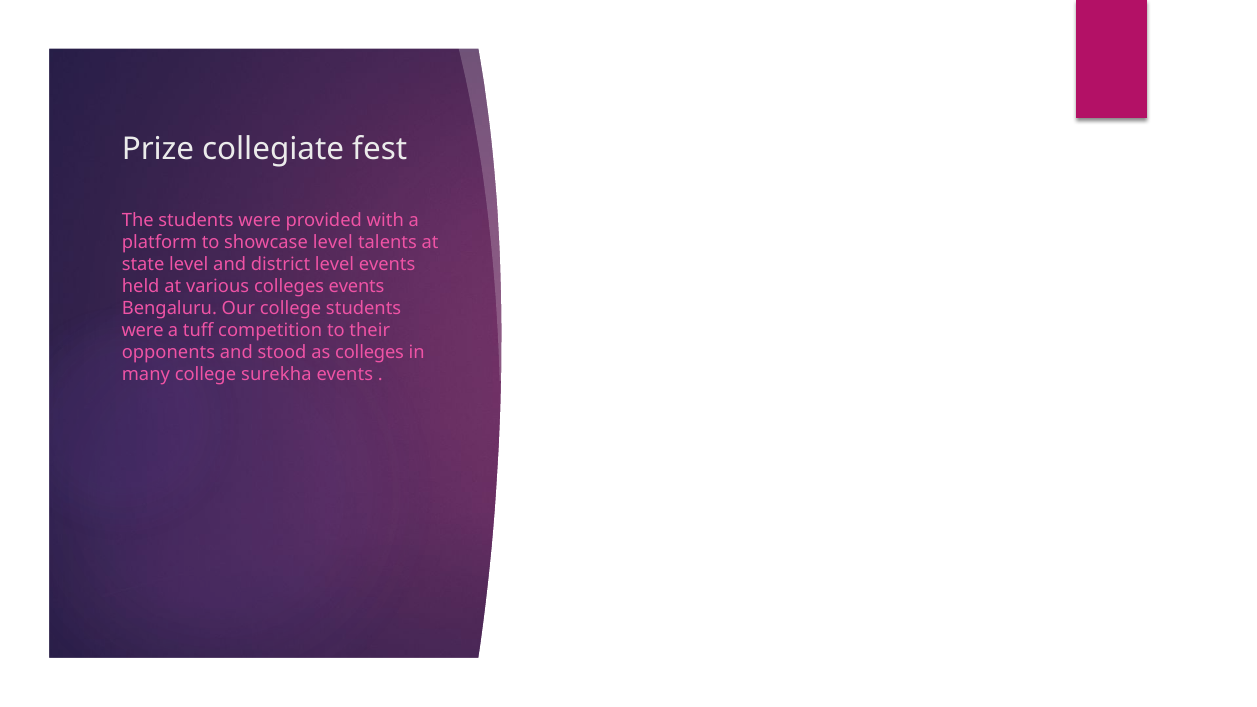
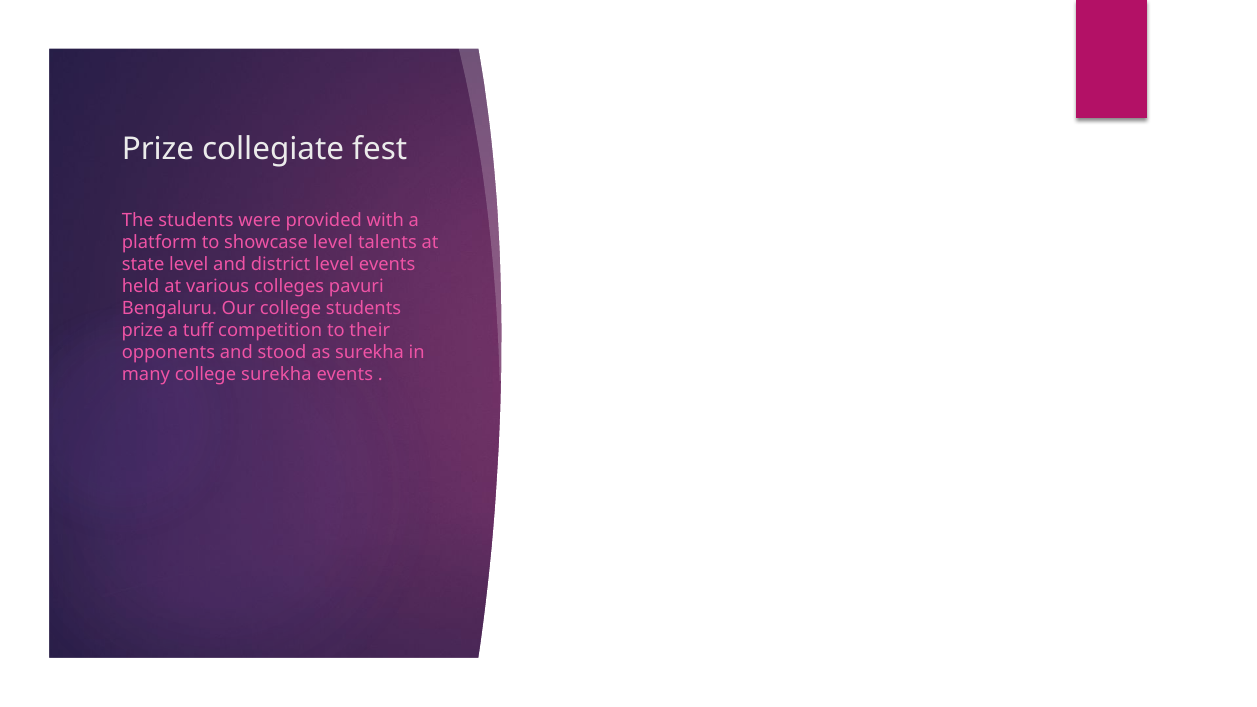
colleges events: events -> pavuri (356, 287)
were: were -> prize (143, 331)
as colleges: colleges -> surekha (370, 353)
